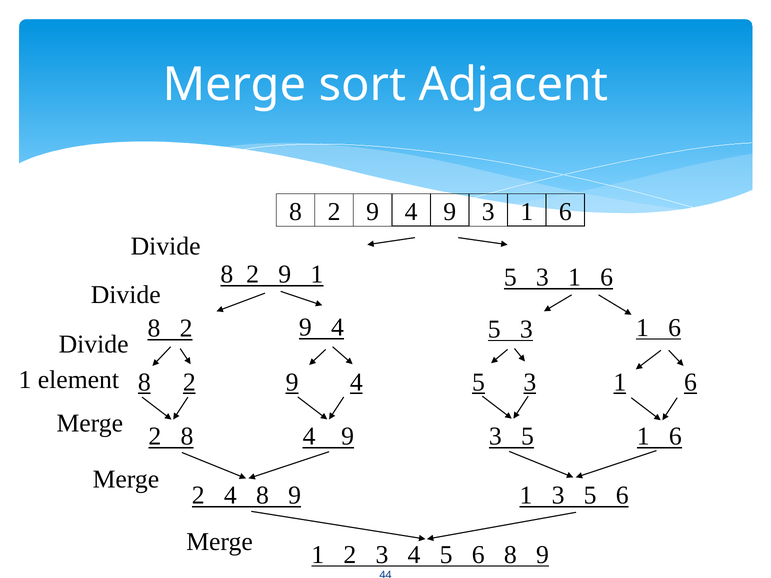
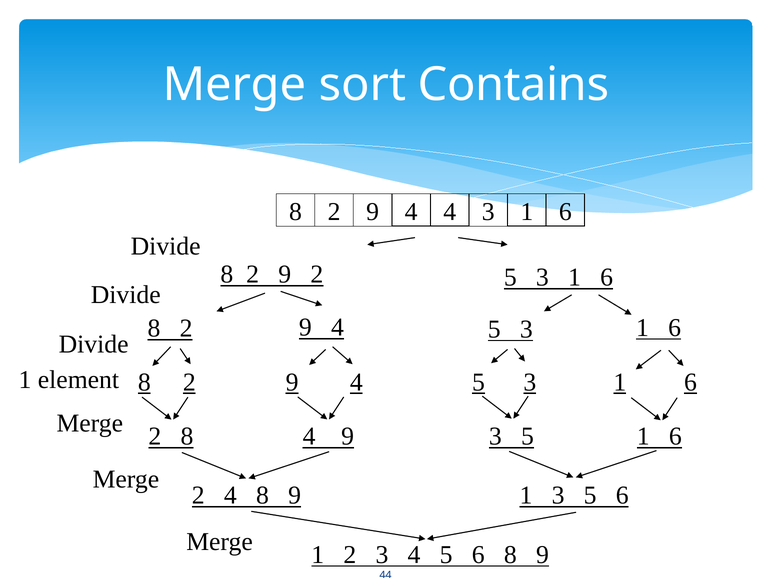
Adjacent: Adjacent -> Contains (513, 85)
9 4 9: 9 -> 4 (450, 212)
2 9 1: 1 -> 2 (317, 275)
